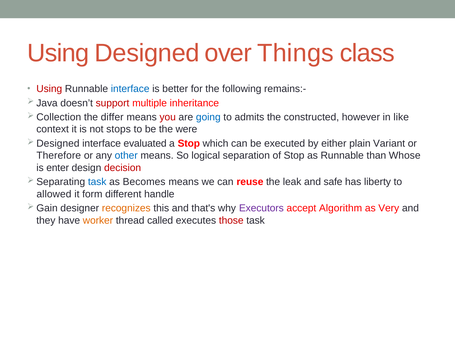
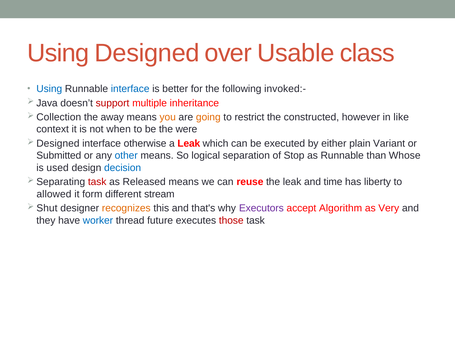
Things: Things -> Usable (296, 53)
Using colour: red -> blue (49, 89)
remains:-: remains:- -> invoked:- (285, 89)
differ: differ -> away (112, 117)
you colour: red -> orange (168, 117)
going colour: blue -> orange (208, 117)
admits: admits -> restrict (249, 117)
stops: stops -> when (119, 129)
evaluated: evaluated -> otherwise (145, 143)
a Stop: Stop -> Leak (189, 143)
Therefore: Therefore -> Submitted (59, 155)
enter: enter -> used (58, 167)
decision colour: red -> blue (123, 167)
task colour: blue -> red (97, 182)
Becomes: Becomes -> Released (144, 182)
safe: safe -> time (333, 182)
handle: handle -> stream (159, 194)
Gain: Gain -> Shut (47, 208)
worker colour: orange -> blue (98, 220)
called: called -> future (160, 220)
